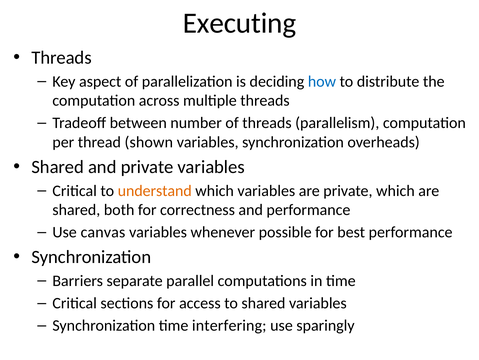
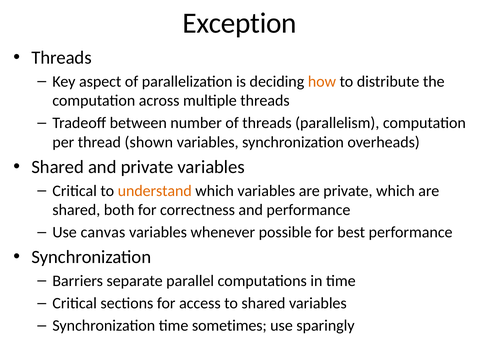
Executing: Executing -> Exception (240, 23)
how colour: blue -> orange (322, 81)
interfering: interfering -> sometimes (229, 325)
